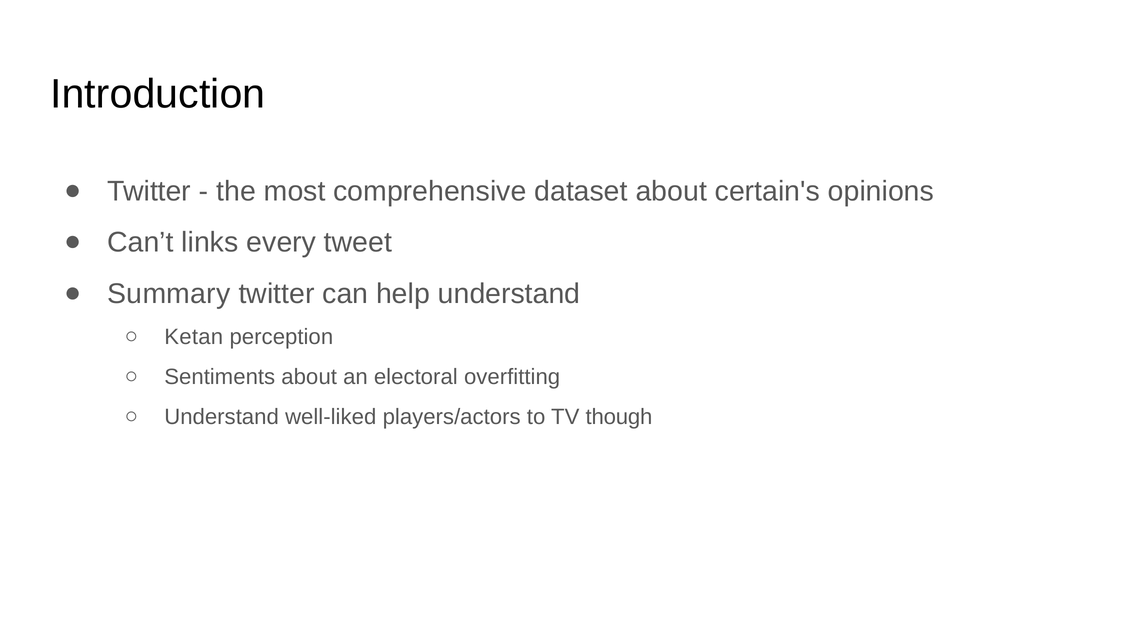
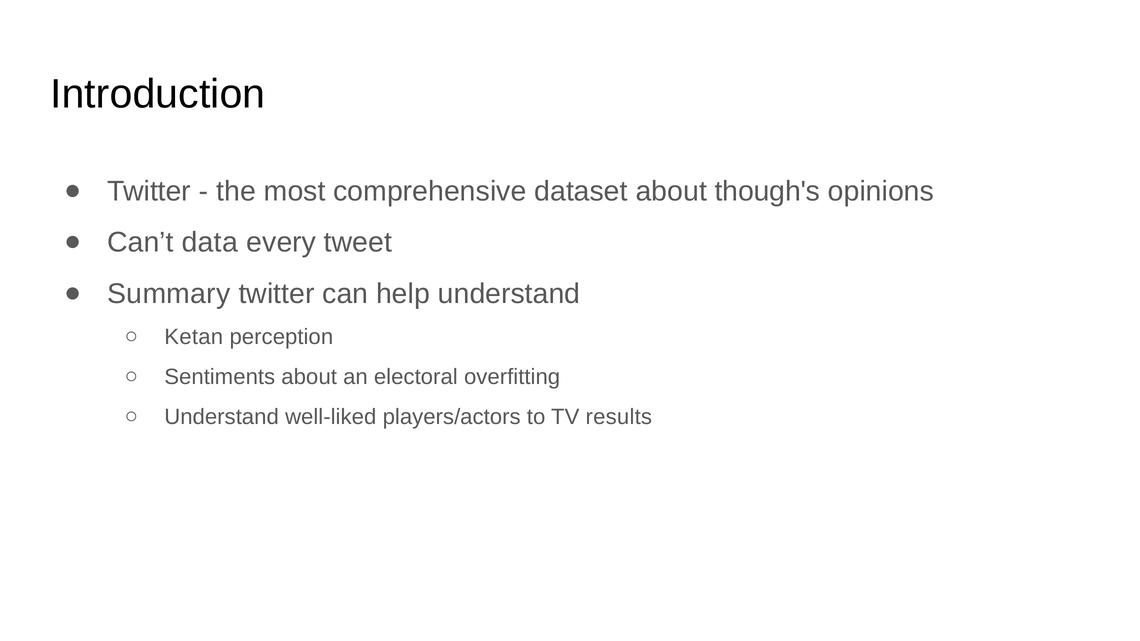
certain's: certain's -> though's (767, 191)
links: links -> data (210, 243)
though: though -> results (619, 417)
